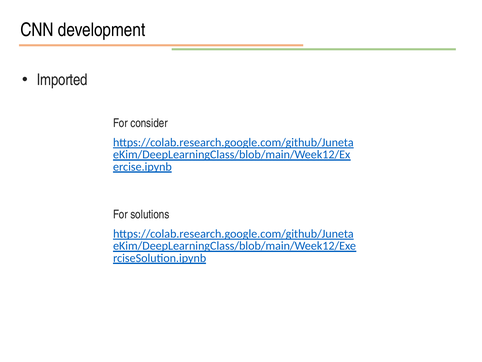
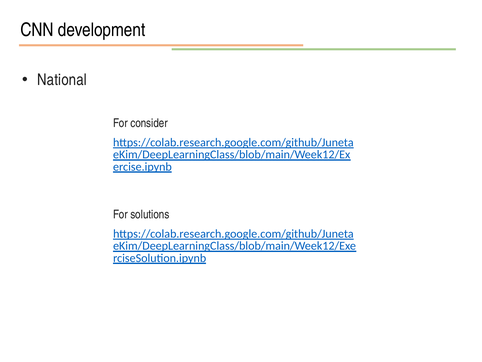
Imported: Imported -> National (62, 80)
